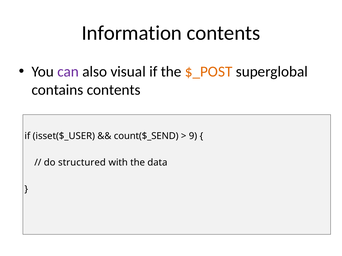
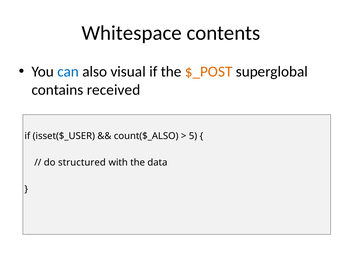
Information: Information -> Whitespace (132, 33)
can colour: purple -> blue (68, 72)
contains contents: contents -> received (114, 90)
count($_SEND: count($_SEND -> count($_ALSO (146, 136)
9: 9 -> 5 (193, 136)
